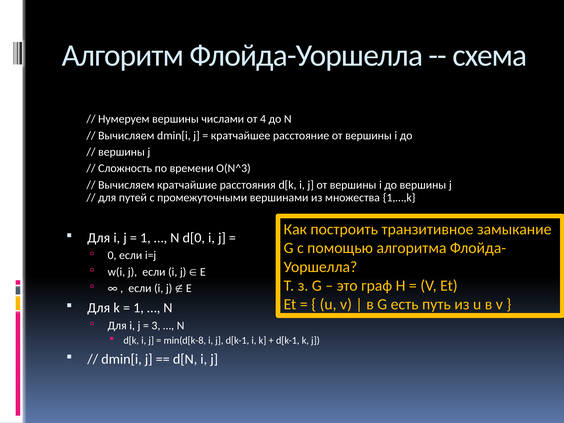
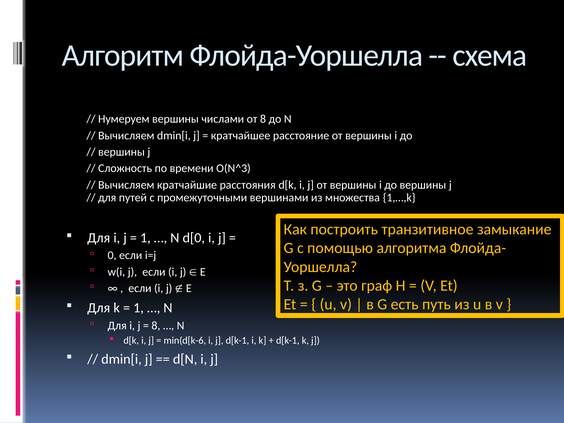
от 4: 4 -> 8 (263, 119)
3: 3 -> 8 (156, 326)
min(d[k-8: min(d[k-8 -> min(d[k-6 (185, 341)
